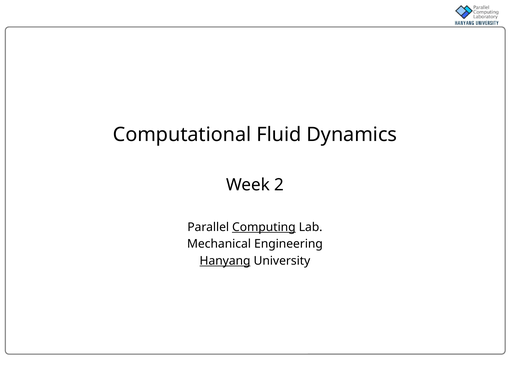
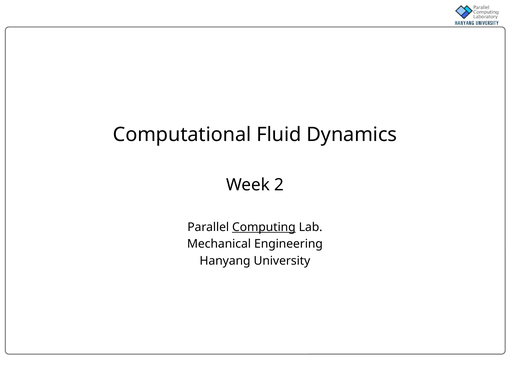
Hanyang underline: present -> none (225, 261)
